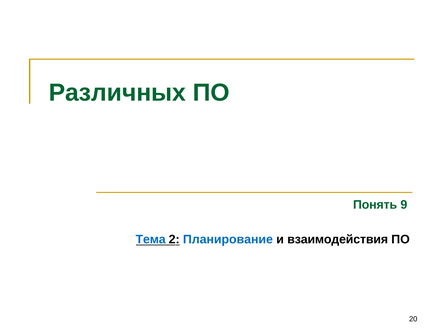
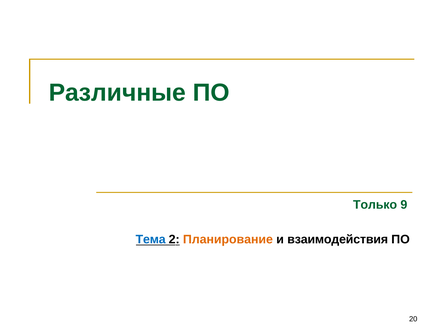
Различных: Различных -> Различные (117, 93)
Понять: Понять -> Только (375, 205)
Планирование colour: blue -> orange (228, 239)
